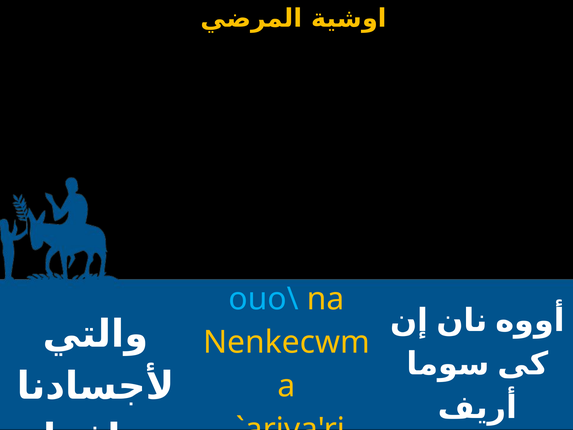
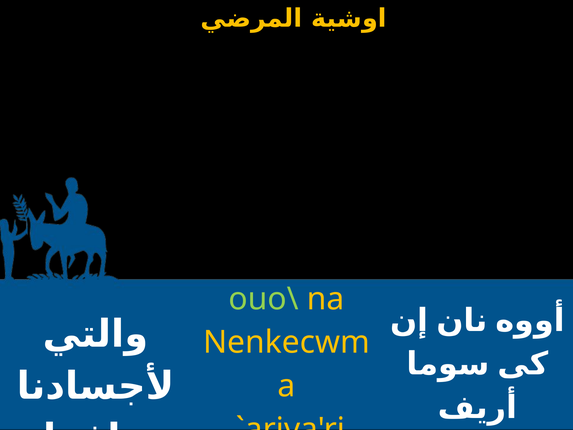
ouo\ colour: light blue -> light green (264, 299)
